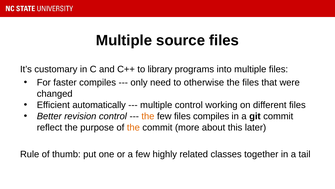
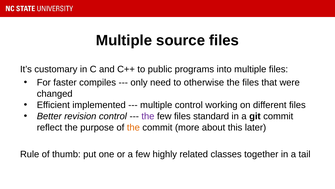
library: library -> public (160, 69)
automatically: automatically -> implemented (99, 105)
the colour: orange -> purple (148, 116)
files compiles: compiles -> standard (211, 116)
